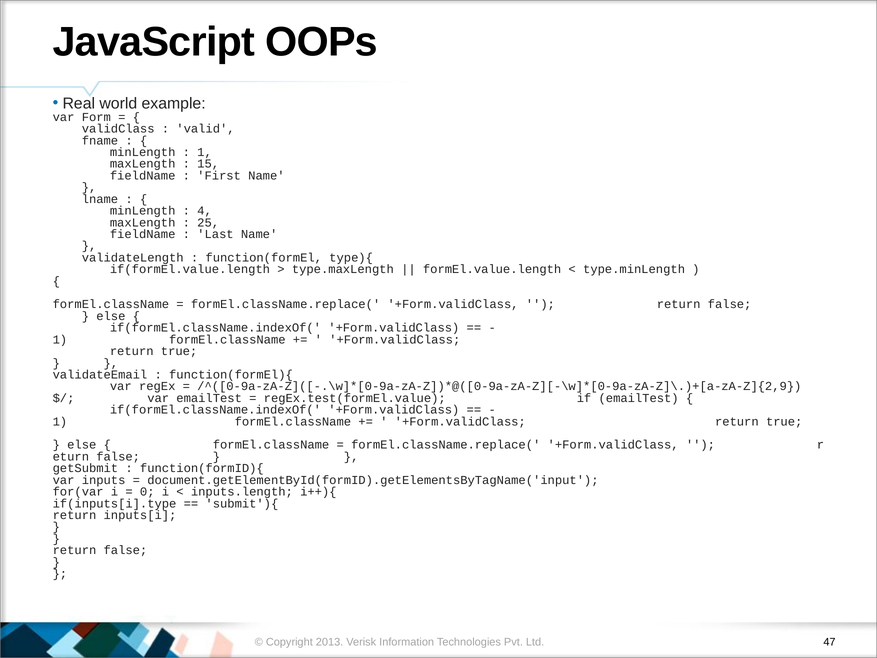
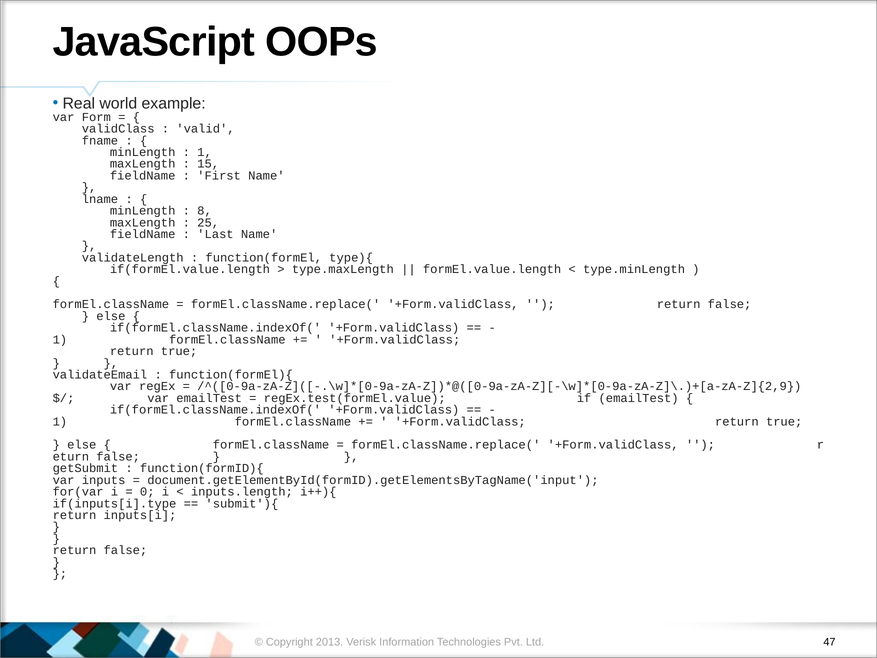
4: 4 -> 8 (205, 211)
